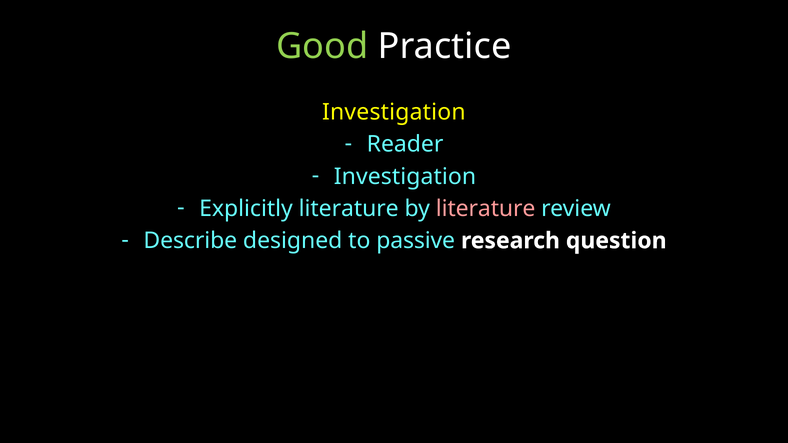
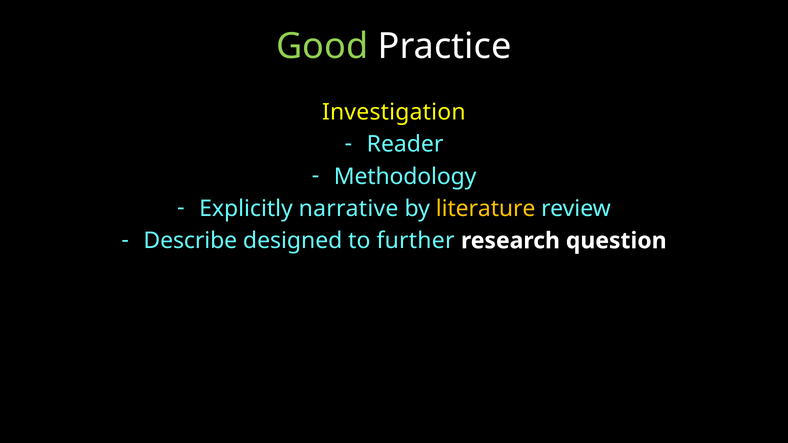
Investigation: Investigation -> Methodology (405, 177)
Explicitly literature: literature -> narrative (349, 209)
literature colour: pink -> yellow (486, 209)
passive: passive -> further (416, 241)
